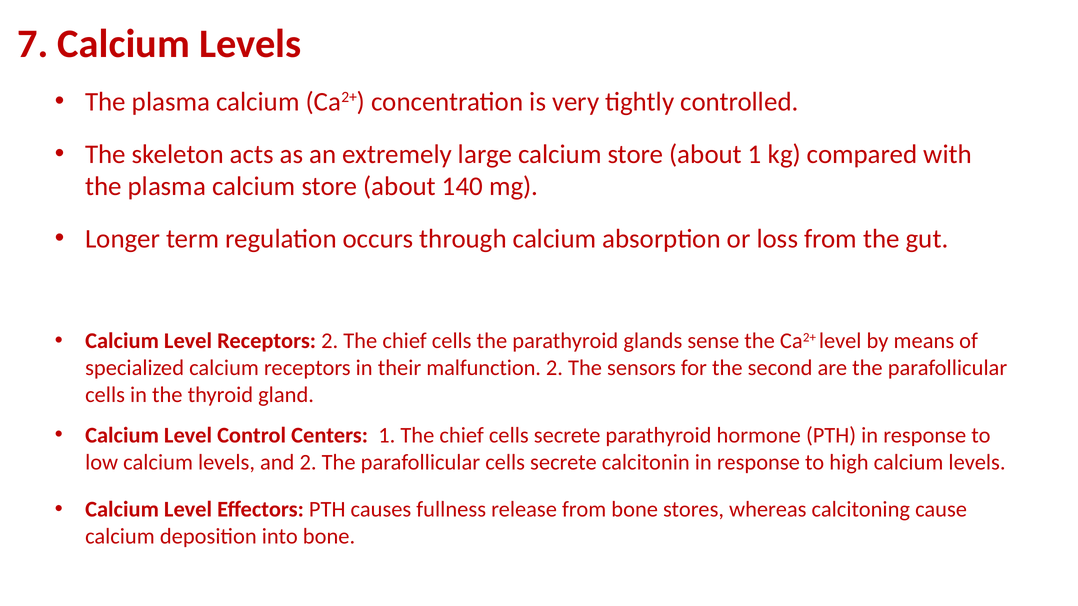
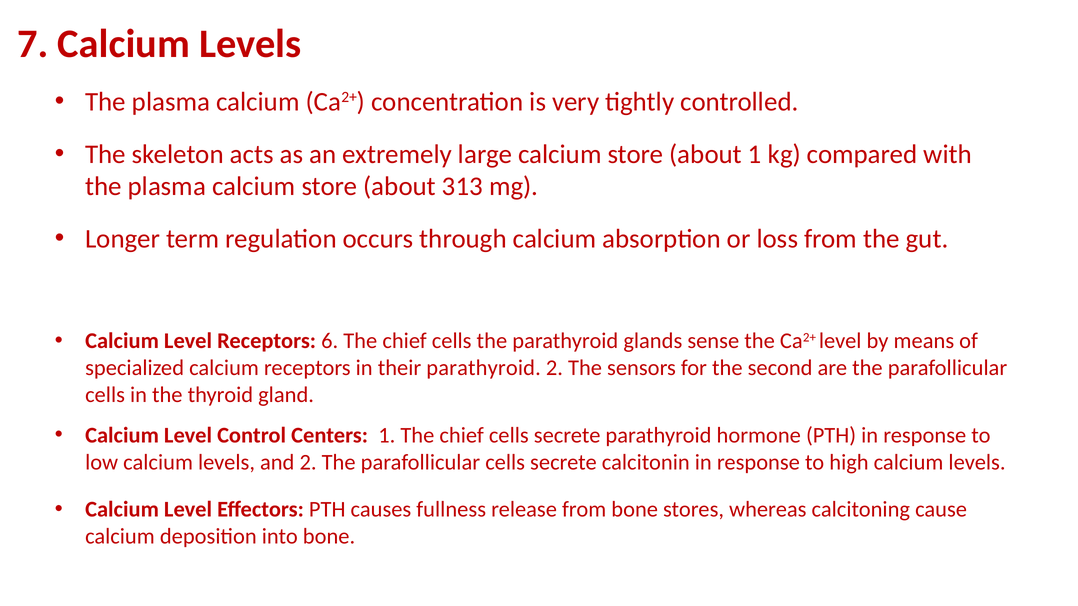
140: 140 -> 313 (462, 187)
Receptors 2: 2 -> 6 (330, 341)
their malfunction: malfunction -> parathyroid (484, 368)
